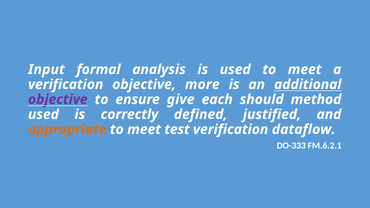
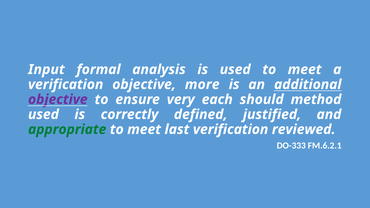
give: give -> very (181, 99)
appropriate colour: orange -> green (67, 129)
test: test -> last (177, 129)
dataflow: dataflow -> reviewed (304, 129)
